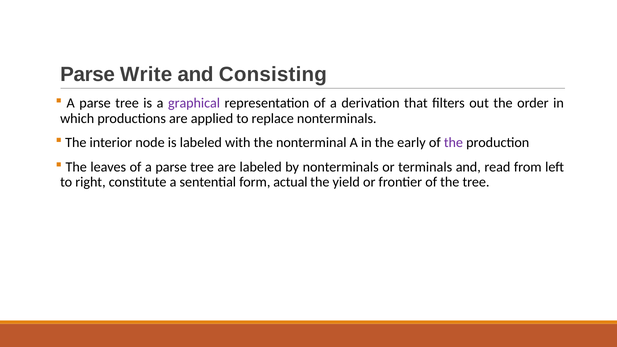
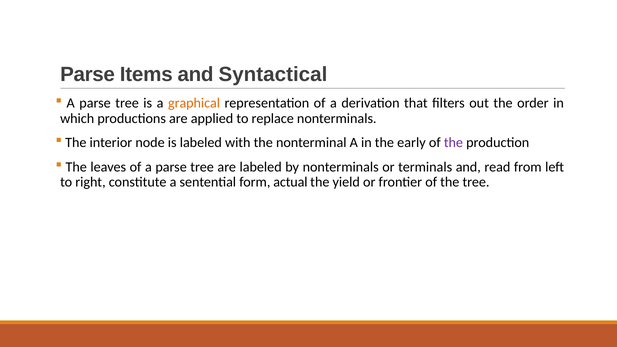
Write: Write -> Items (146, 75)
Consisting: Consisting -> Syntactical (273, 75)
graphical colour: purple -> orange (194, 103)
